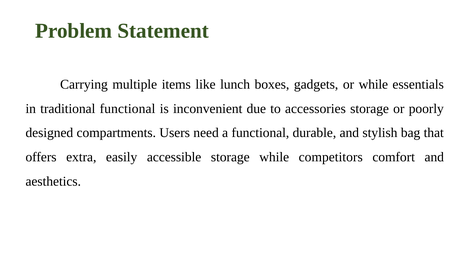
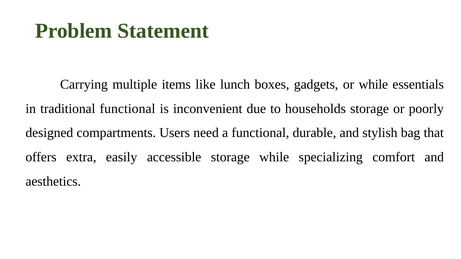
accessories: accessories -> households (315, 109)
competitors: competitors -> specializing (331, 157)
